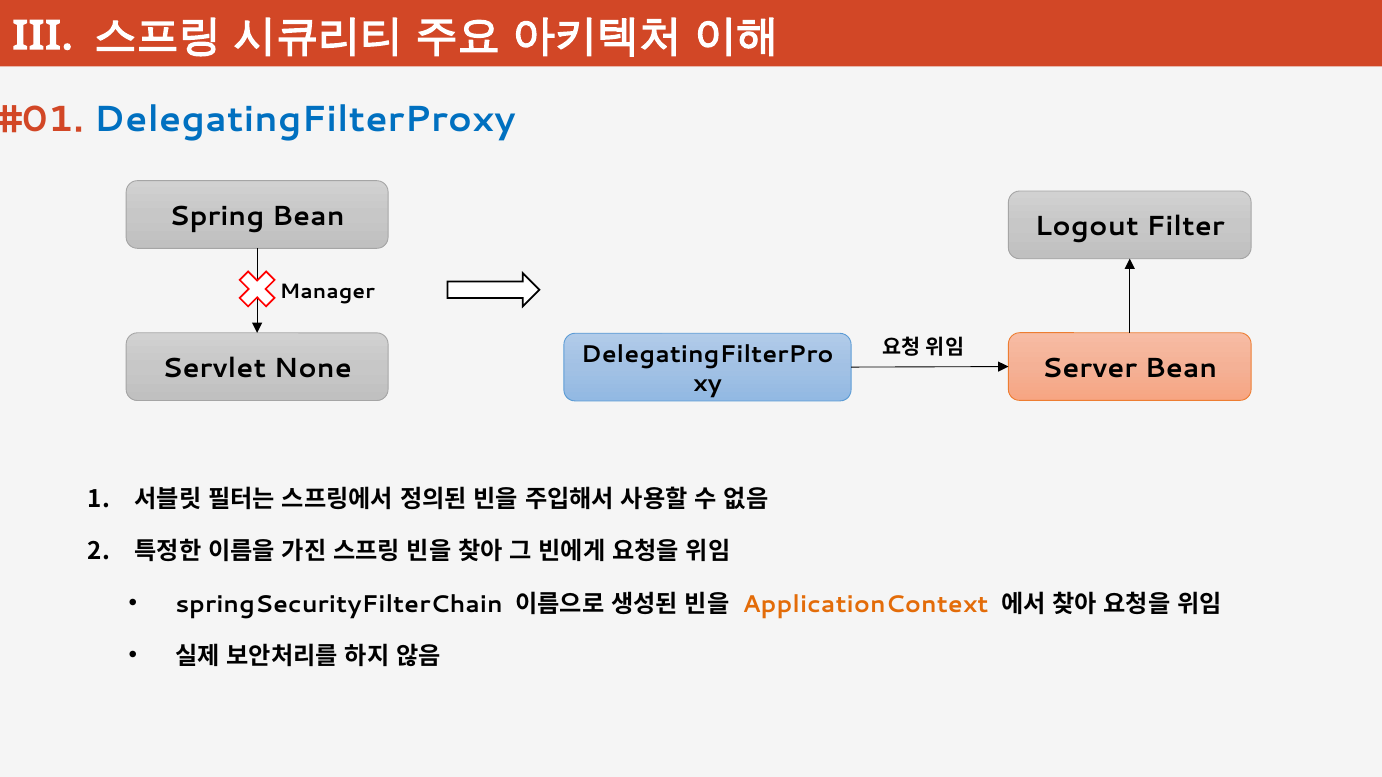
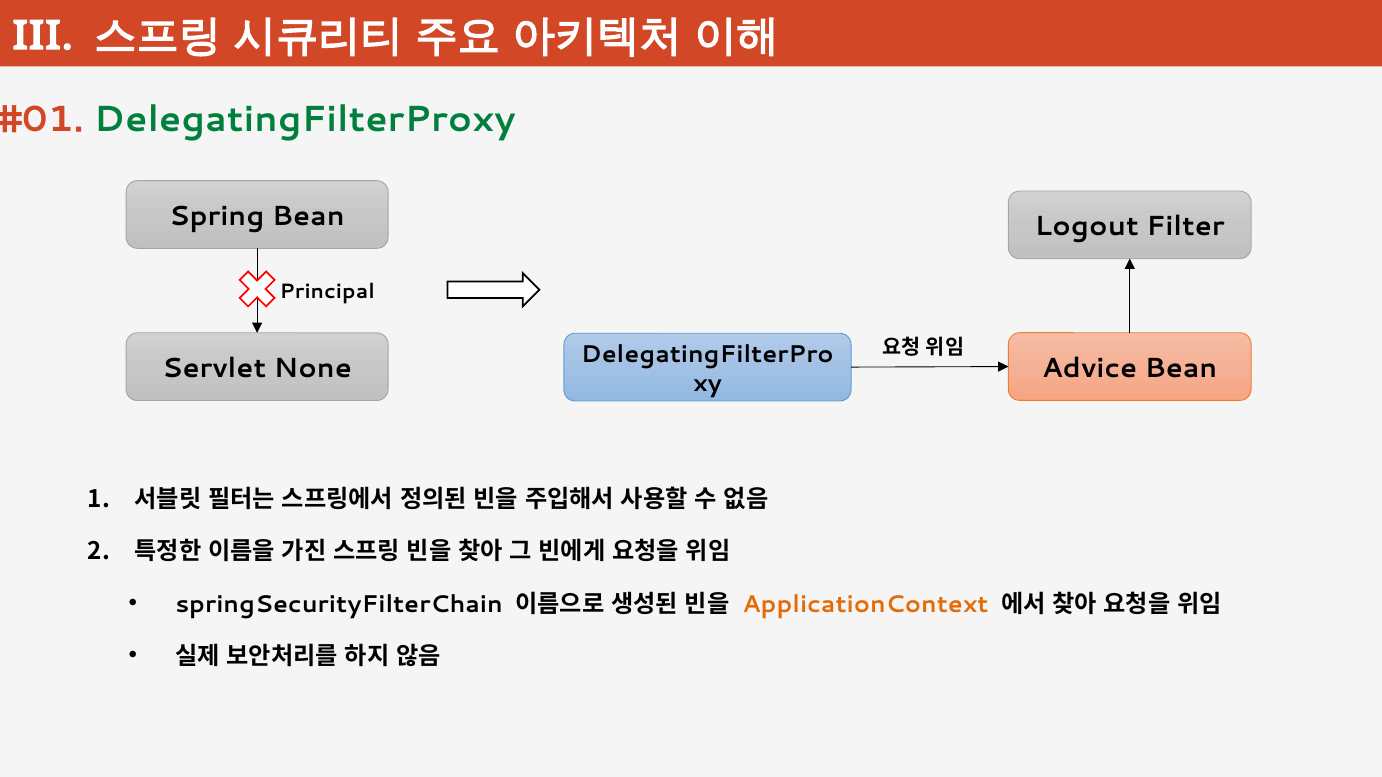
DelegatingFilterProxy colour: blue -> green (305, 119)
Manager: Manager -> Principal (327, 292)
Server: Server -> Advice (1089, 369)
